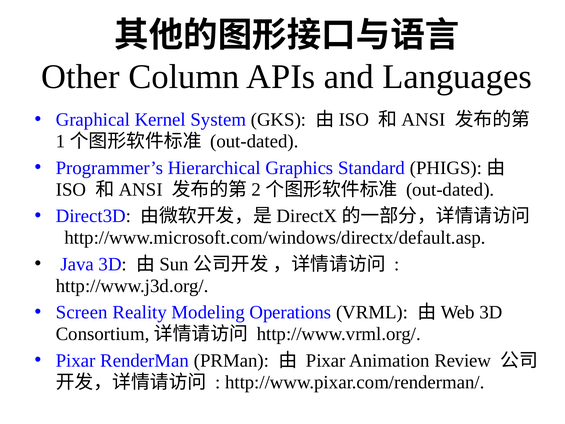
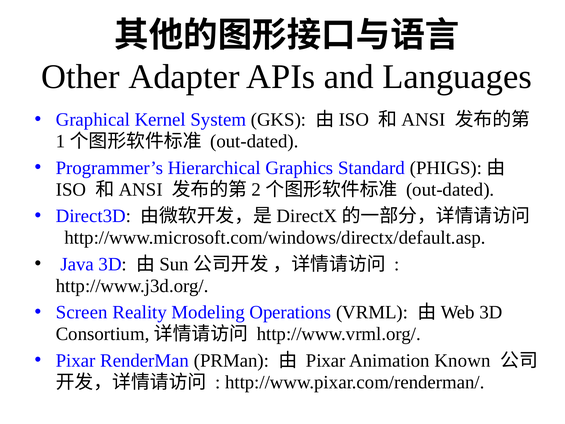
Column: Column -> Adapter (184, 77)
Review: Review -> Known (463, 360)
